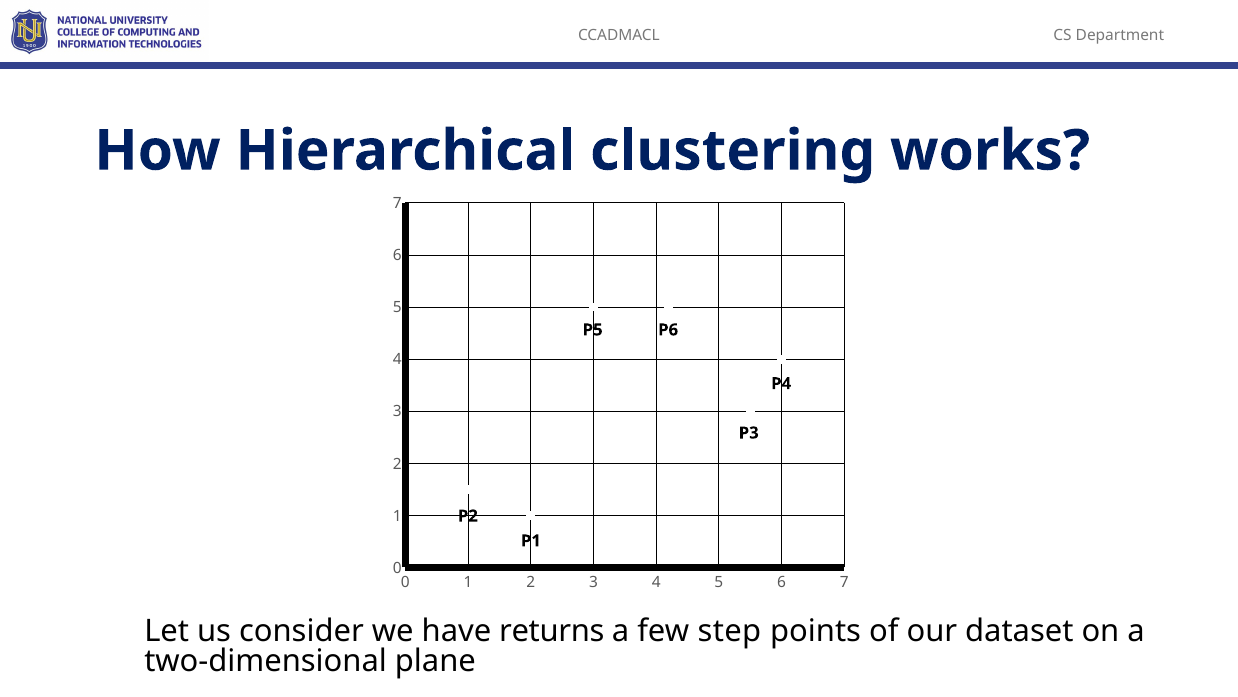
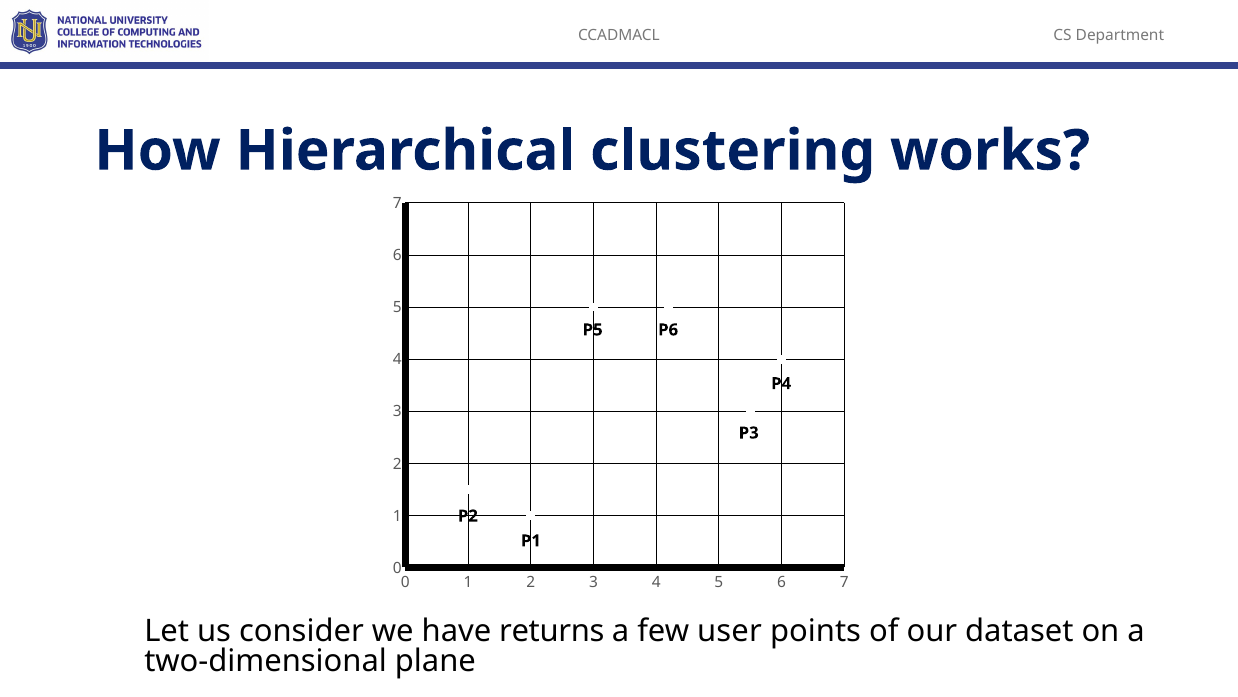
step: step -> user (730, 631)
